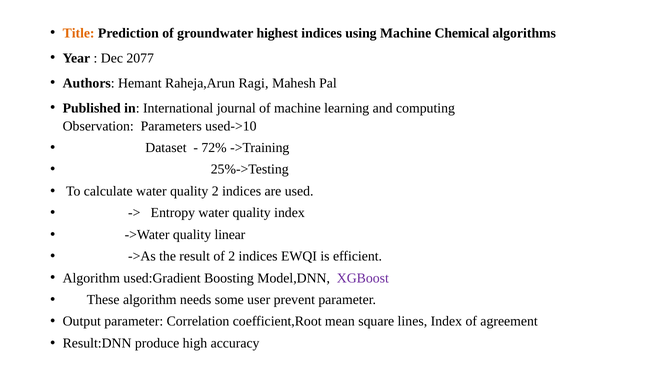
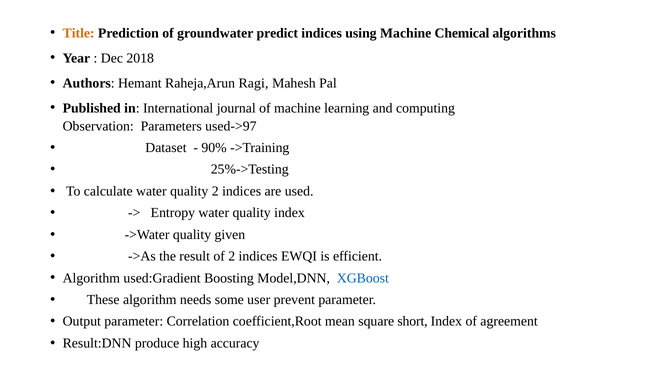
highest: highest -> predict (277, 33)
2077: 2077 -> 2018 (140, 58)
used->10: used->10 -> used->97 (231, 126)
72%: 72% -> 90% (214, 148)
linear: linear -> given (230, 235)
XGBoost colour: purple -> blue (363, 278)
lines: lines -> short (413, 322)
